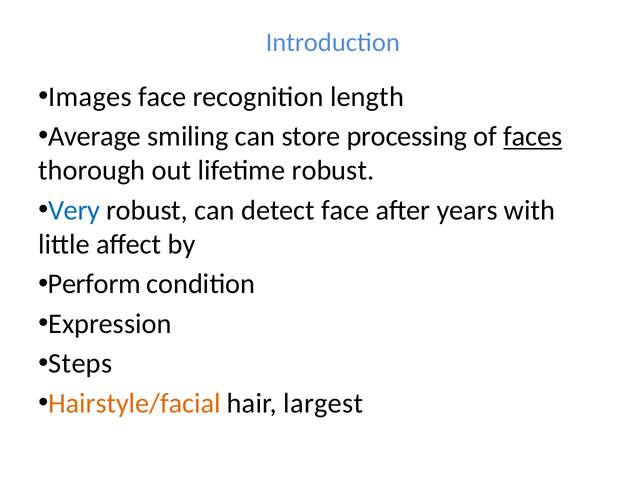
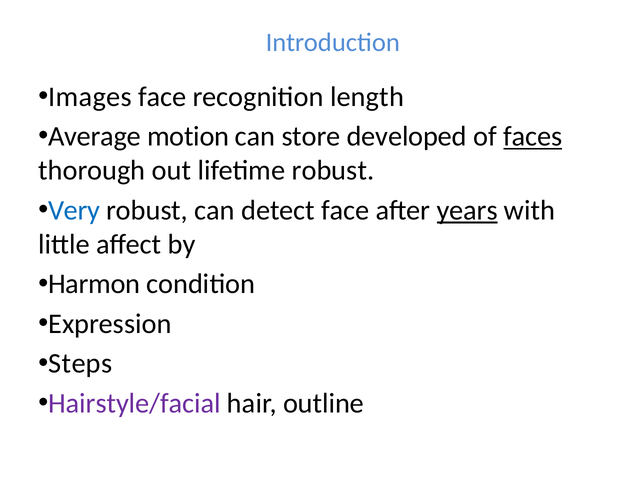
smiling: smiling -> motion (188, 137)
processing: processing -> developed (407, 137)
years underline: none -> present (467, 210)
Perform: Perform -> Harmon (94, 284)
Hairstyle/facial colour: orange -> purple (134, 404)
largest: largest -> outline (324, 404)
